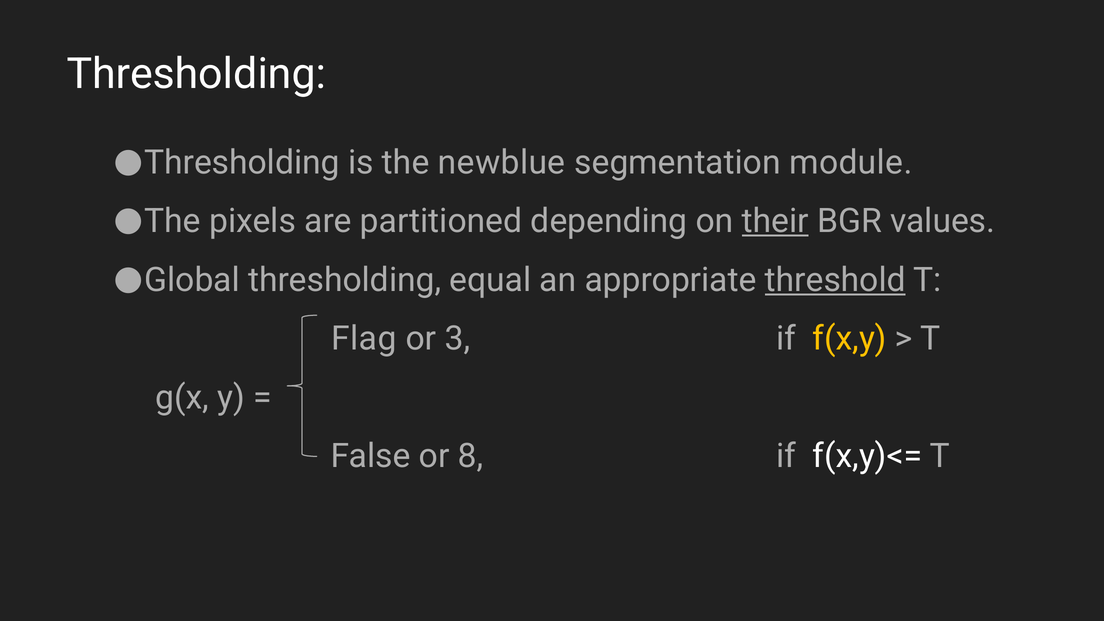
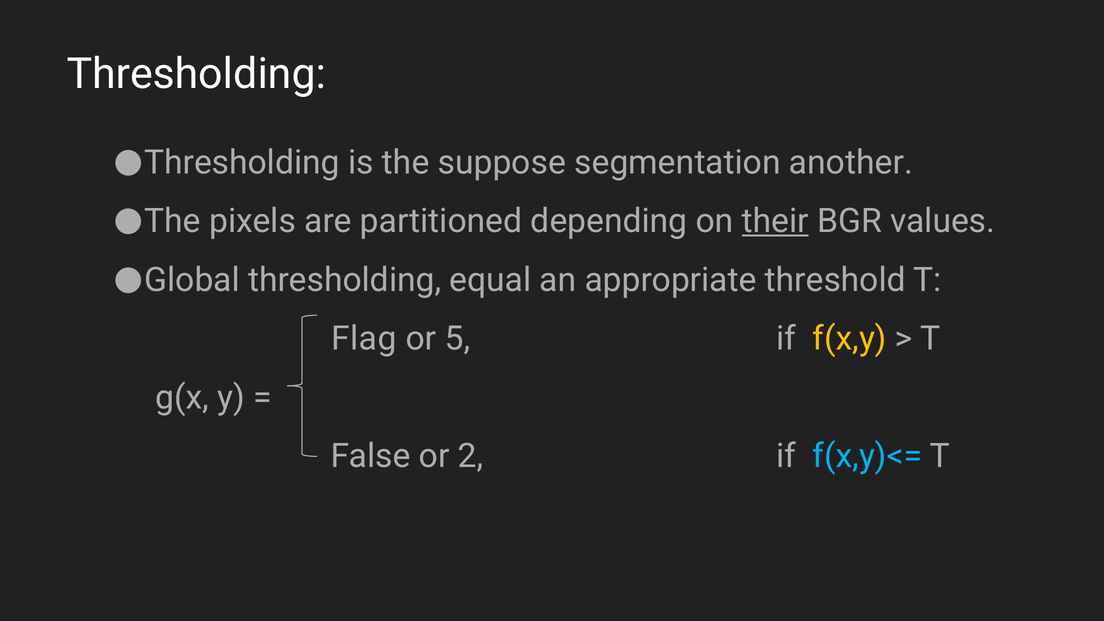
newblue: newblue -> suppose (502, 162)
module: module -> another (851, 162)
threshold underline: present -> none (835, 280)
3: 3 -> 5 (457, 339)
8: 8 -> 2 (470, 456)
f(x,y)<= colour: white -> light blue (867, 456)
